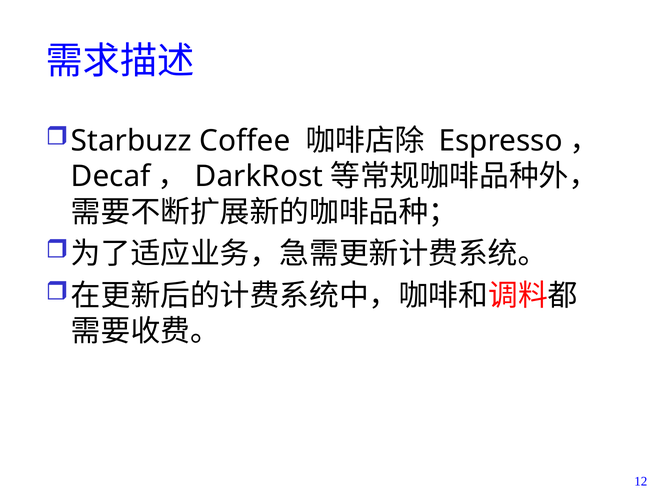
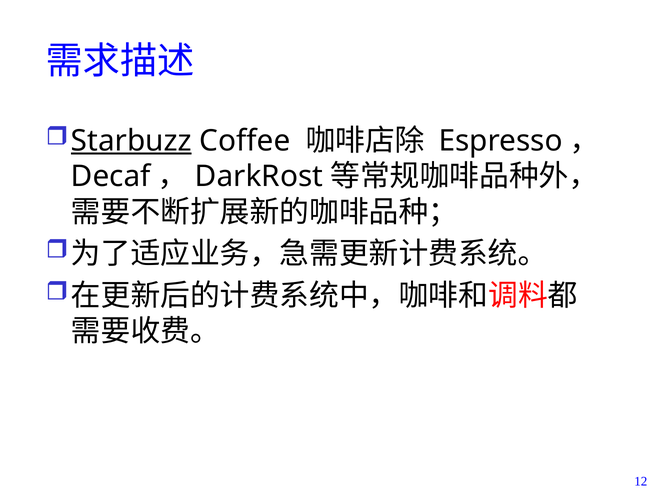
Starbuzz underline: none -> present (131, 141)
